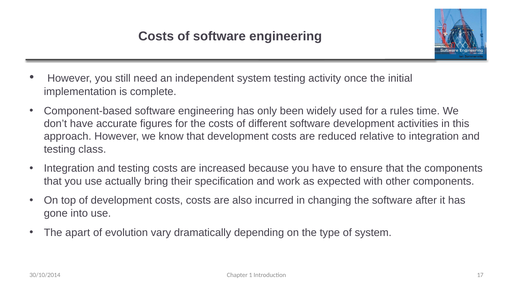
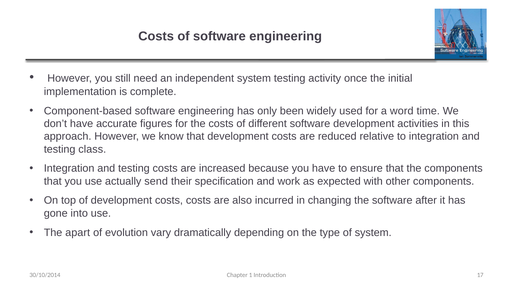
rules: rules -> word (402, 111)
bring: bring -> send (156, 182)
